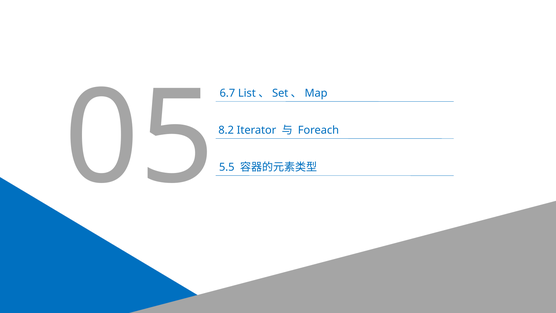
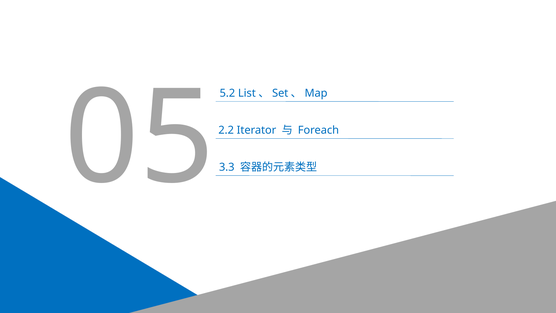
6.7: 6.7 -> 5.2 (227, 93)
8.2: 8.2 -> 2.2 (226, 130)
5.5: 5.5 -> 3.3 (227, 167)
